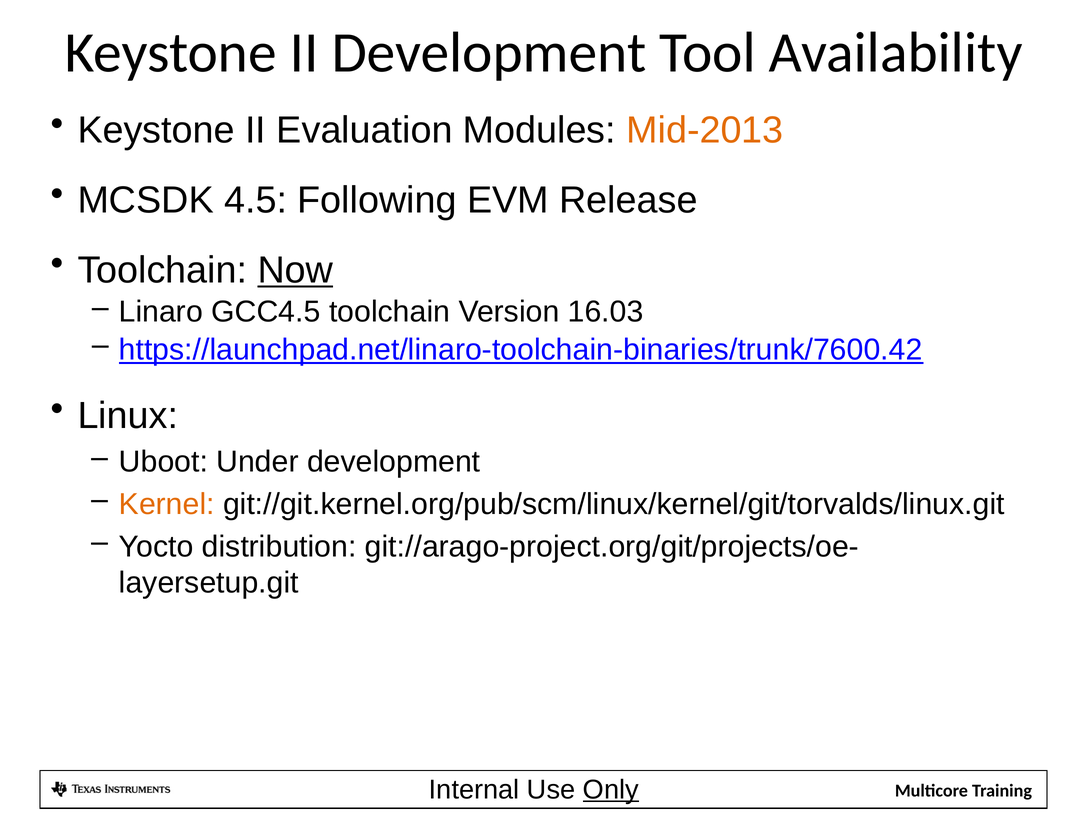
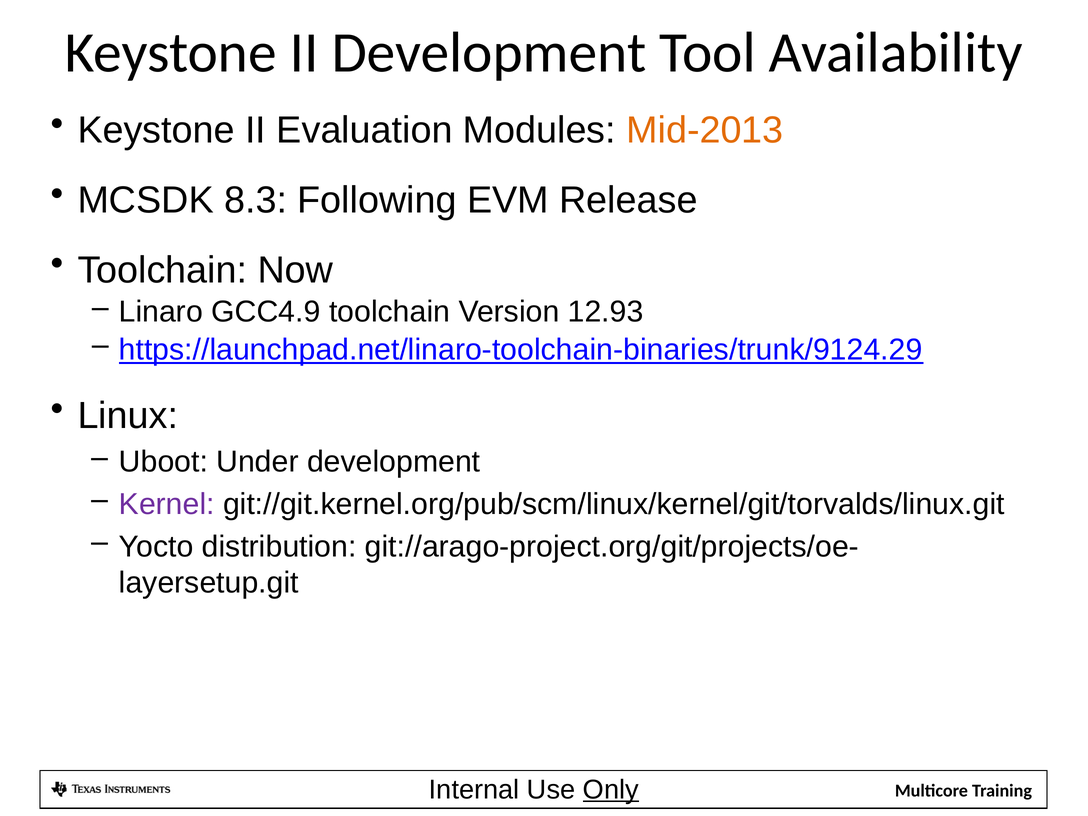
4.5: 4.5 -> 8.3 (256, 200)
Now underline: present -> none (295, 270)
GCC4.5: GCC4.5 -> GCC4.9 (266, 312)
16.03: 16.03 -> 12.93 (606, 312)
https://launchpad.net/linaro-toolchain-binaries/trunk/7600.42: https://launchpad.net/linaro-toolchain-binaries/trunk/7600.42 -> https://launchpad.net/linaro-toolchain-binaries/trunk/9124.29 (521, 350)
Kernel colour: orange -> purple (167, 504)
